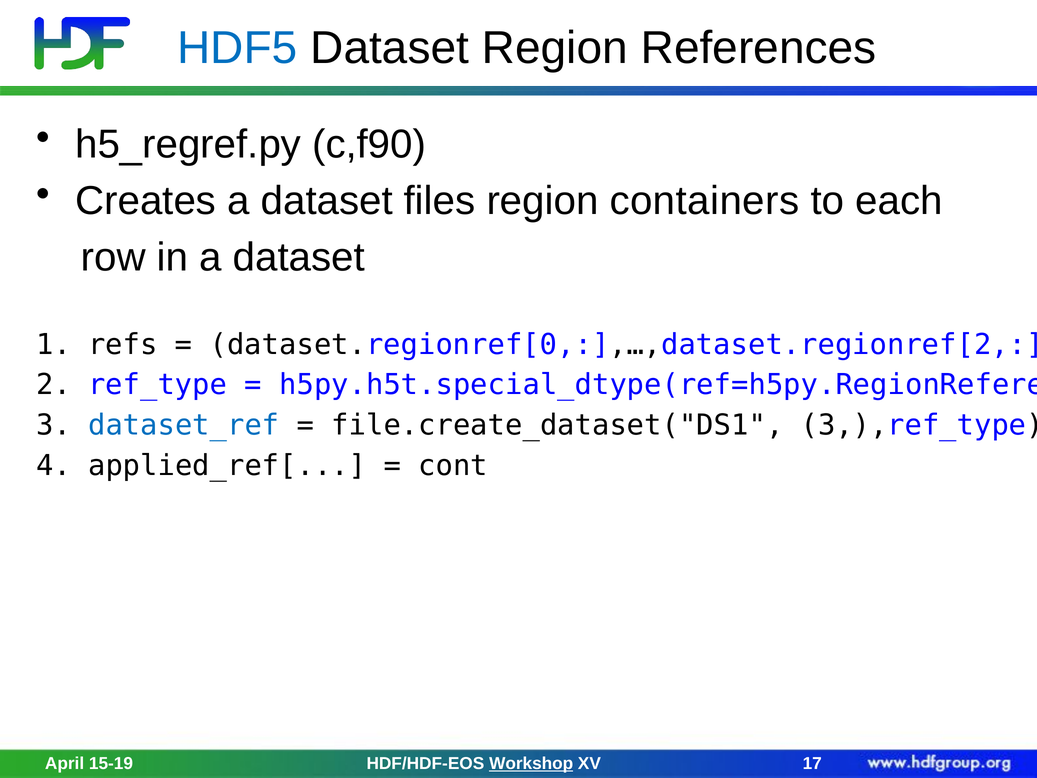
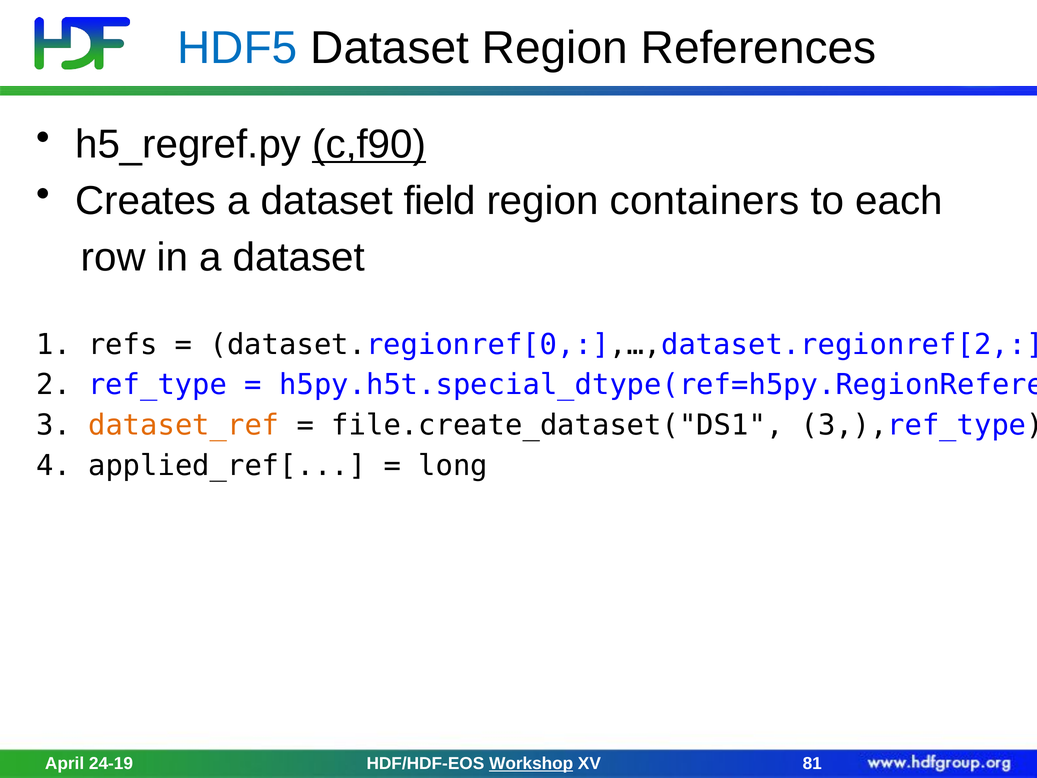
c,f90 underline: none -> present (369, 145)
files: files -> field (440, 201)
dataset_ref colour: blue -> orange (184, 425)
cont: cont -> long (453, 465)
15-19: 15-19 -> 24-19 (111, 763)
17: 17 -> 81 (812, 763)
